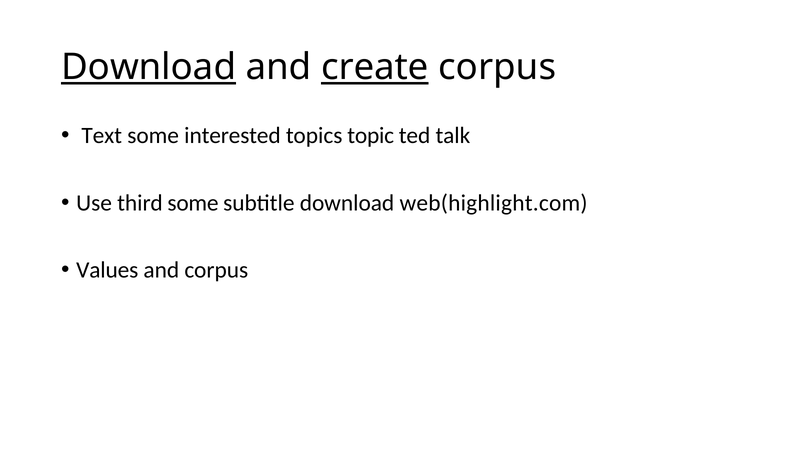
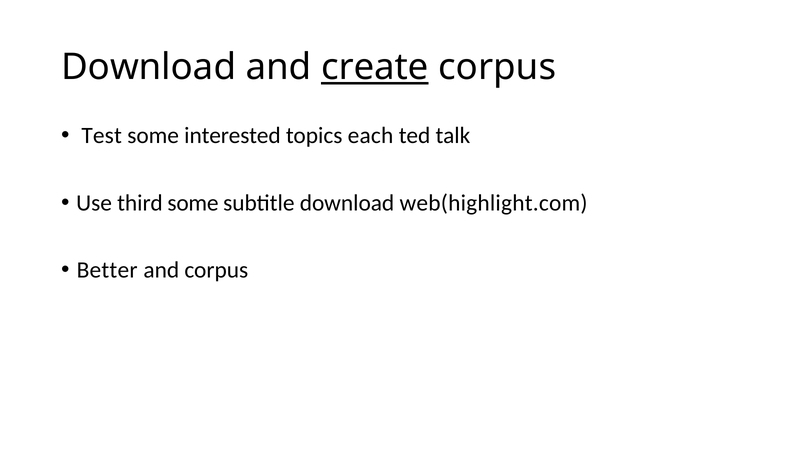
Download underline: present -> none (149, 67)
Text: Text -> Test (102, 136)
topic: topic -> each (371, 136)
Values: Values -> Better (107, 270)
